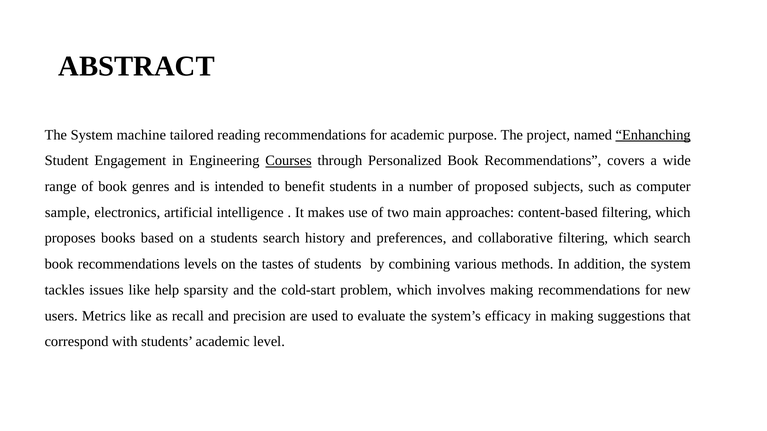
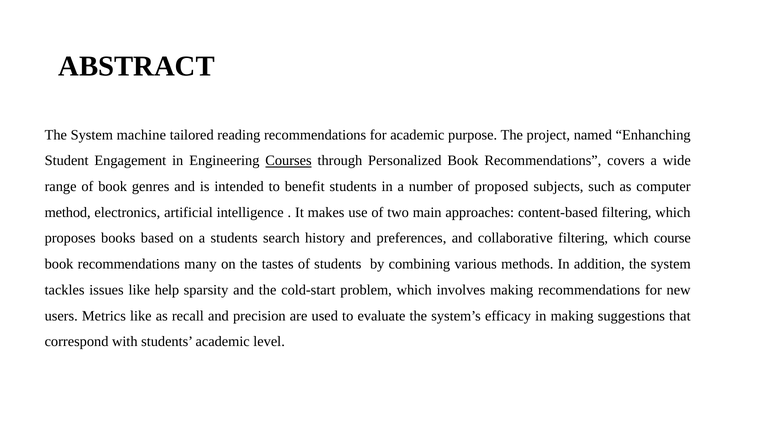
Enhanching underline: present -> none (653, 135)
sample: sample -> method (68, 213)
which search: search -> course (672, 238)
levels: levels -> many (200, 264)
